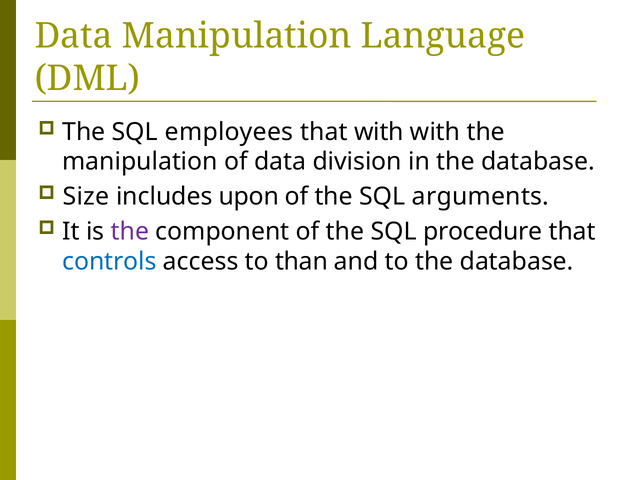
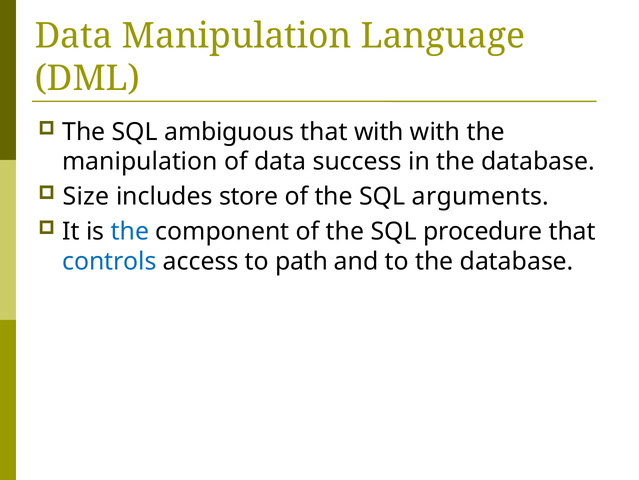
employees: employees -> ambiguous (229, 132)
division: division -> success (357, 162)
upon: upon -> store (249, 196)
the colour: purple -> blue (130, 231)
than: than -> path (301, 261)
